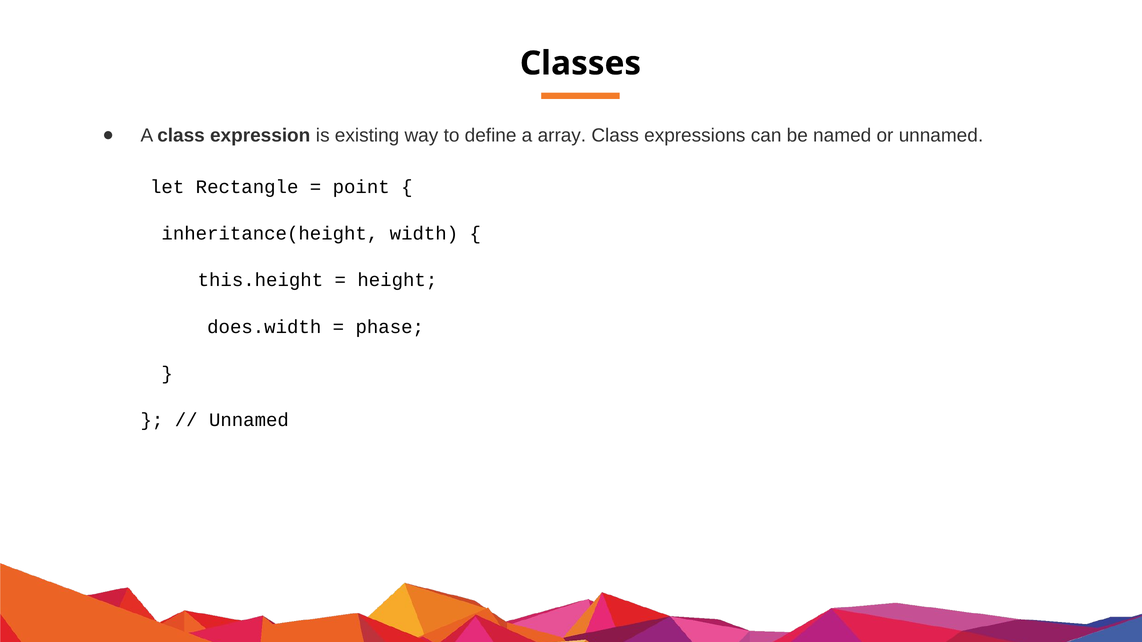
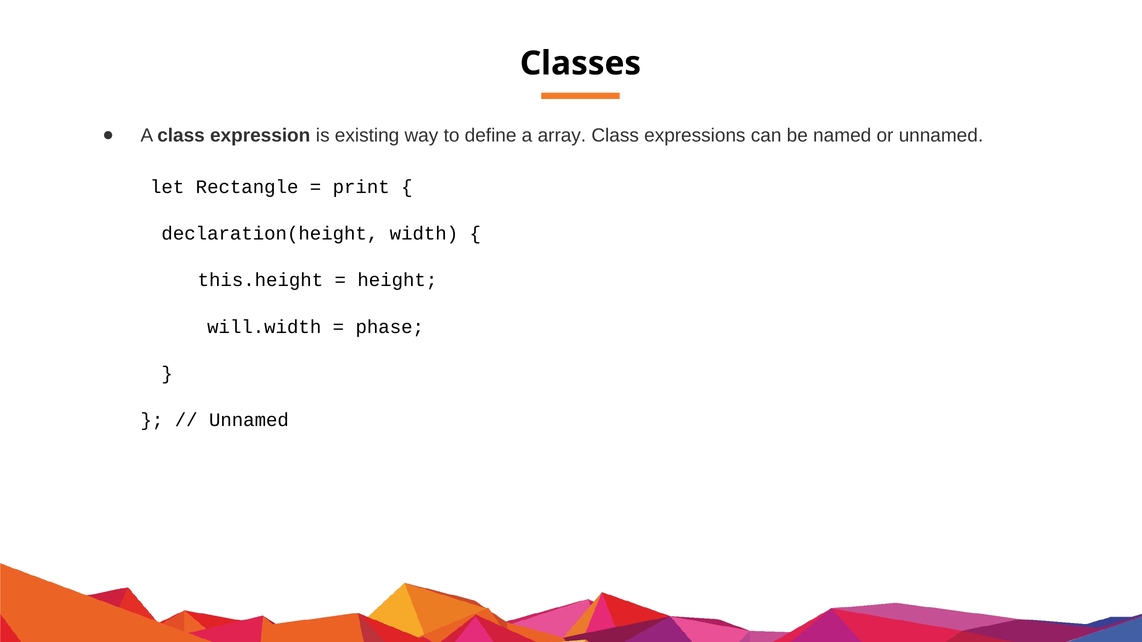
point: point -> print (361, 187)
inheritance(height: inheritance(height -> declaration(height (270, 234)
does.width: does.width -> will.width (264, 327)
